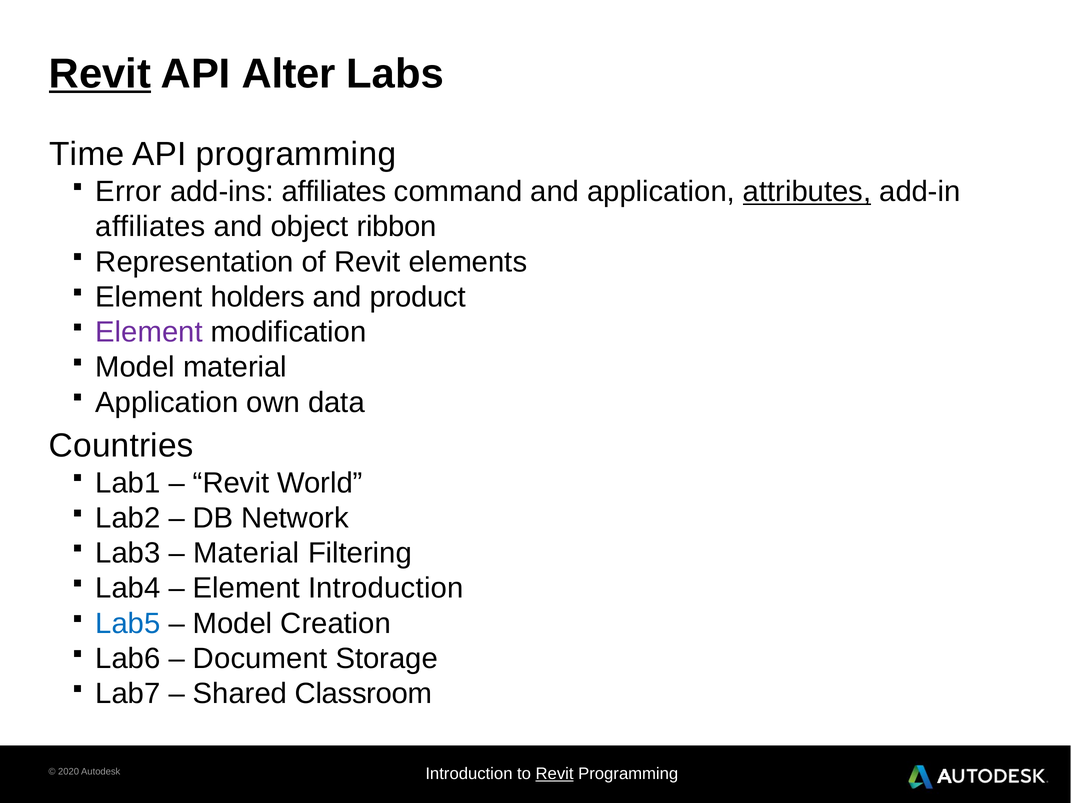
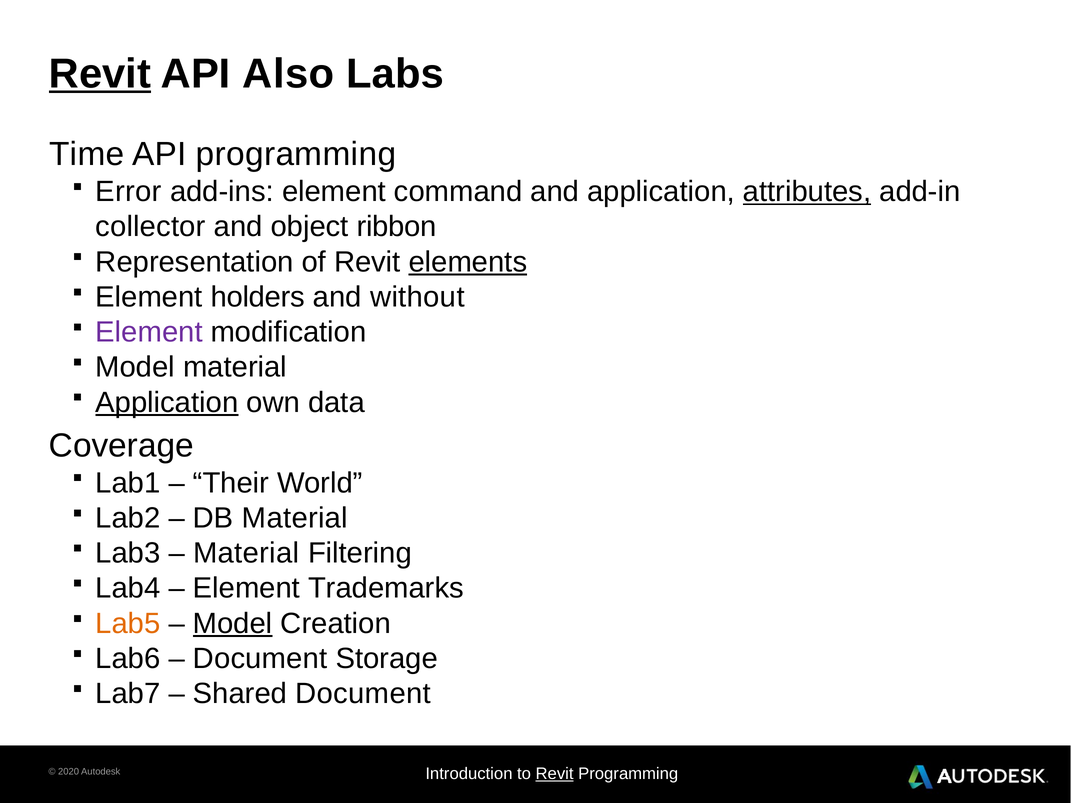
Alter: Alter -> Also (288, 74)
add-ins affiliates: affiliates -> element (334, 192)
affiliates: affiliates -> collector (151, 227)
elements underline: none -> present (468, 262)
product: product -> without (417, 297)
Application underline: none -> present (167, 402)
Countries: Countries -> Coverage (121, 446)
Revit: Revit -> Their (231, 483)
DB Network: Network -> Material (295, 518)
Element Introduction: Introduction -> Trademarks (386, 588)
Lab5 colour: blue -> orange (128, 624)
Model underline: none -> present (233, 624)
Shared Classroom: Classroom -> Document (363, 694)
